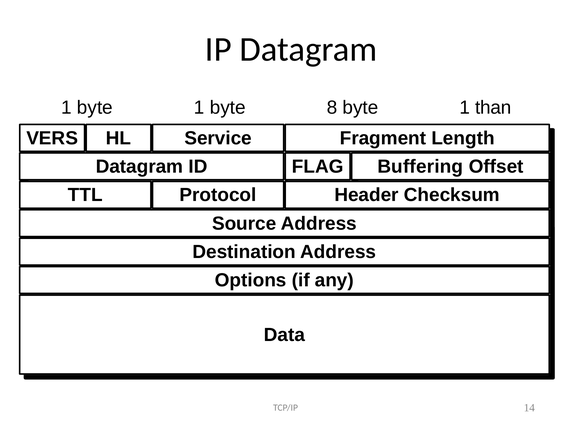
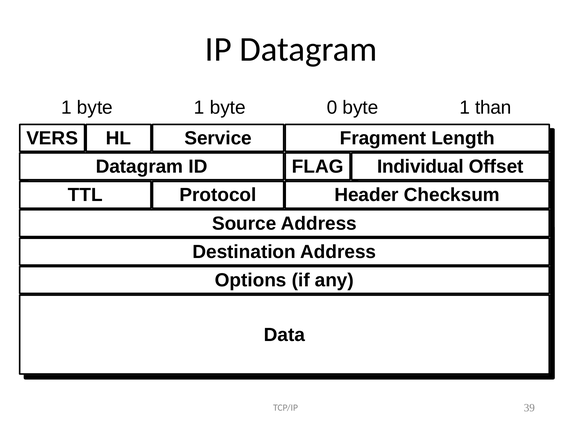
8: 8 -> 0 (332, 108)
Buffering: Buffering -> Individual (420, 167)
14: 14 -> 39 (529, 408)
